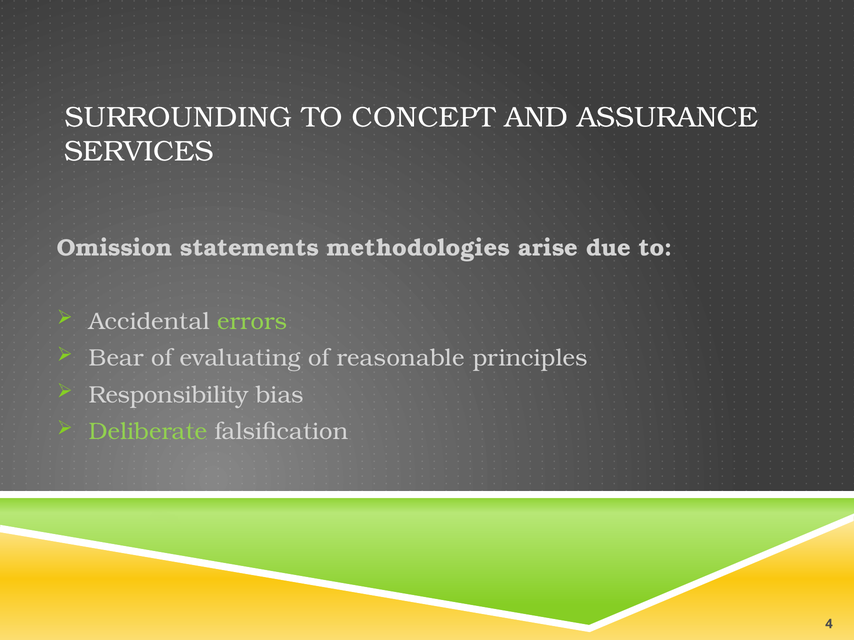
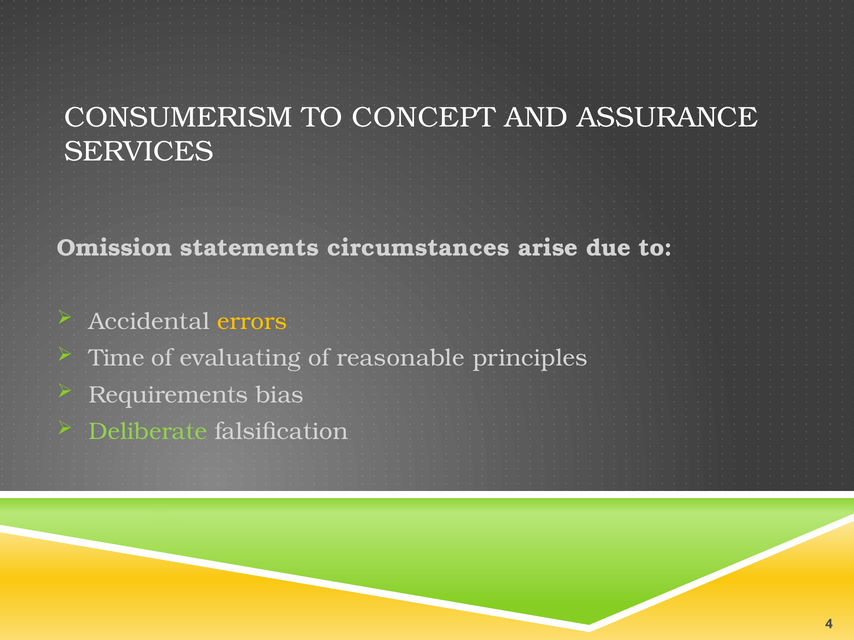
SURROUNDING: SURROUNDING -> CONSUMERISM (178, 117)
methodologies: methodologies -> circumstances (418, 248)
errors colour: light green -> yellow (252, 321)
Bear: Bear -> Time (116, 358)
Responsibility: Responsibility -> Requirements (169, 395)
